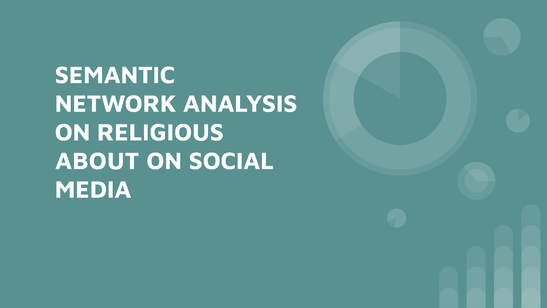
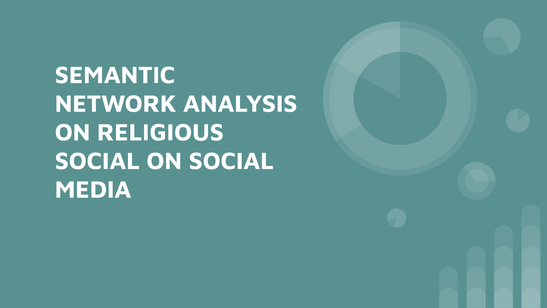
ABOUT: ABOUT -> SOCIAL (97, 161)
